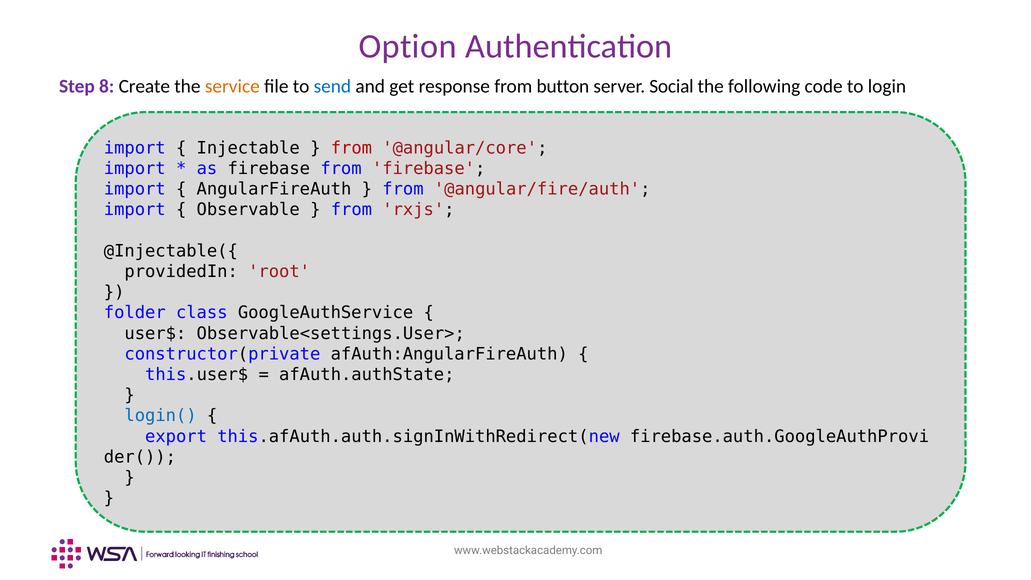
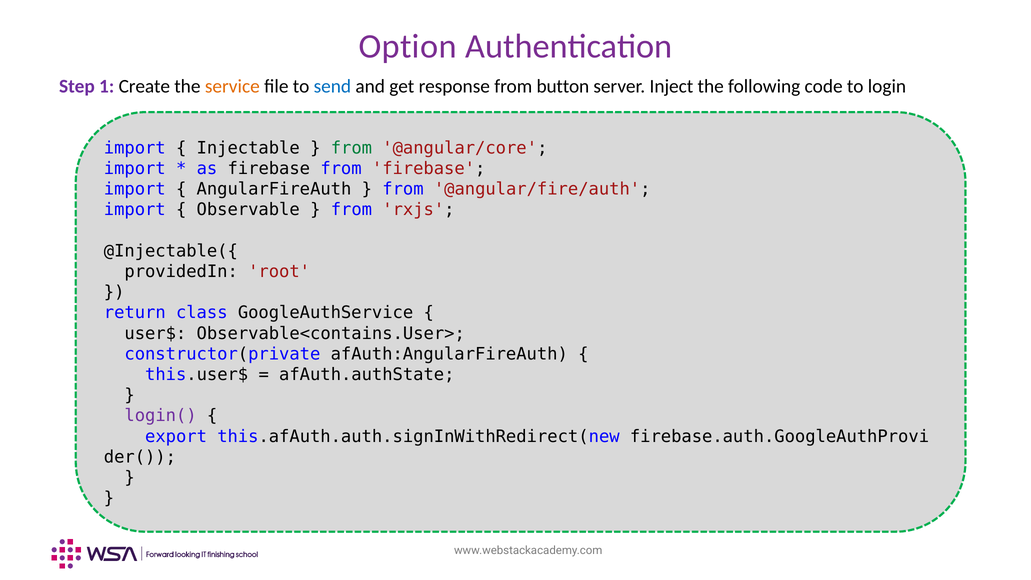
8: 8 -> 1 (107, 86)
Social: Social -> Inject (671, 86)
from colour: red -> green (351, 148)
folder: folder -> return (135, 313)
Observable<settings.User>: Observable<settings.User> -> Observable<contains.User> (331, 333)
login( colour: blue -> purple (161, 416)
